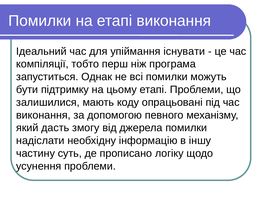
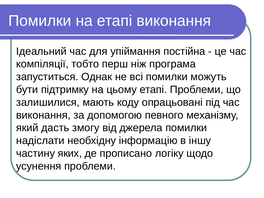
існувати: існувати -> постійна (184, 51)
суть: суть -> яких (70, 153)
